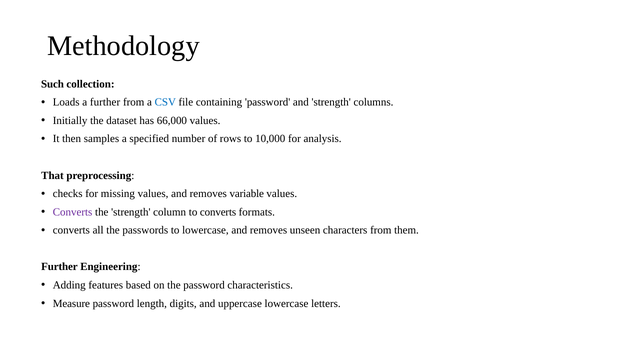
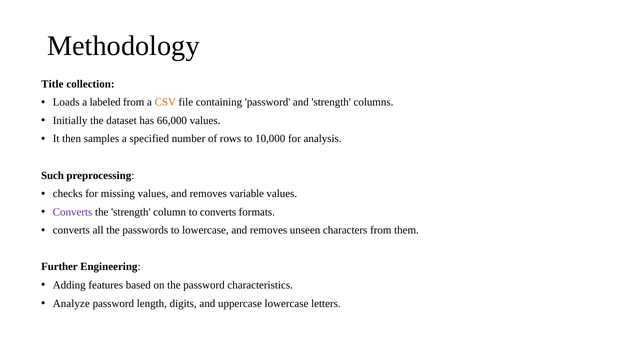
Such: Such -> Title (52, 84)
a further: further -> labeled (105, 102)
CSV colour: blue -> orange (165, 102)
That: That -> Such (53, 175)
Measure: Measure -> Analyze (71, 303)
